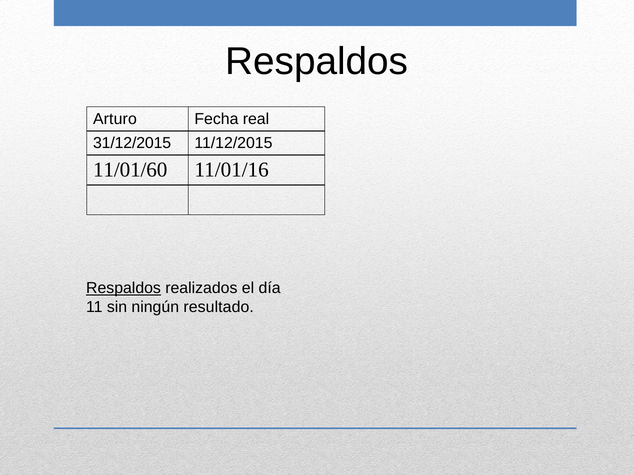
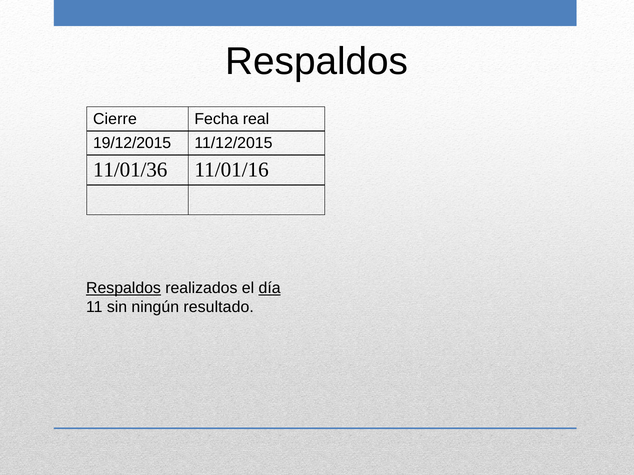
Arturo: Arturo -> Cierre (115, 119)
31/12/2015: 31/12/2015 -> 19/12/2015 (132, 143)
11/01/60: 11/01/60 -> 11/01/36 (130, 170)
día underline: none -> present (270, 288)
